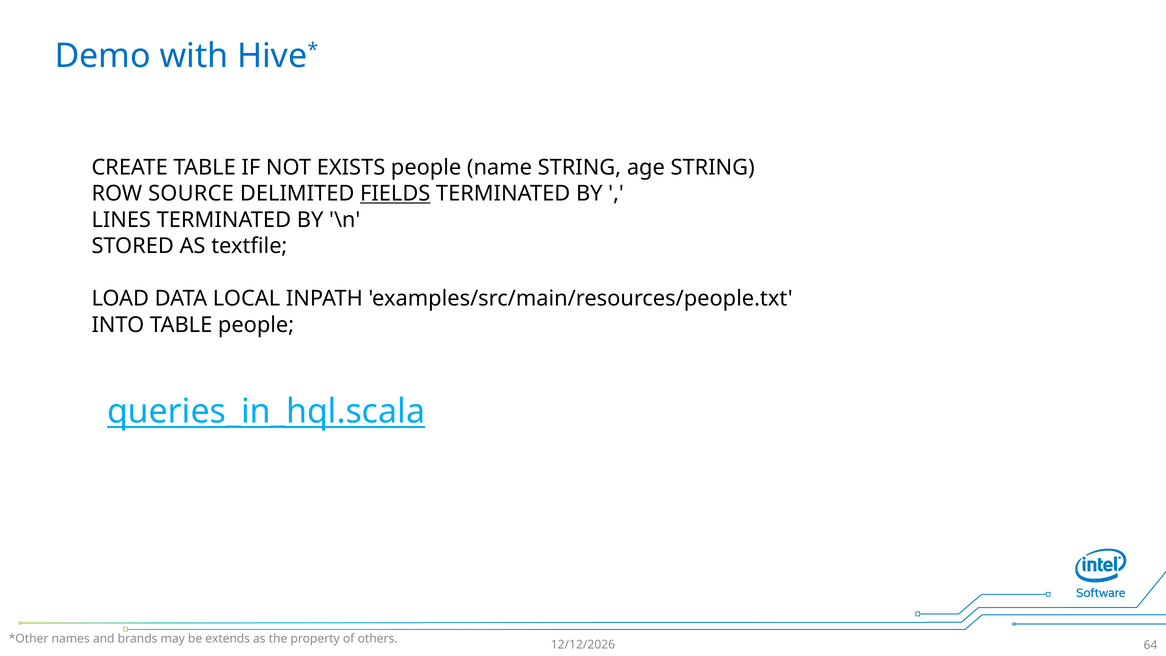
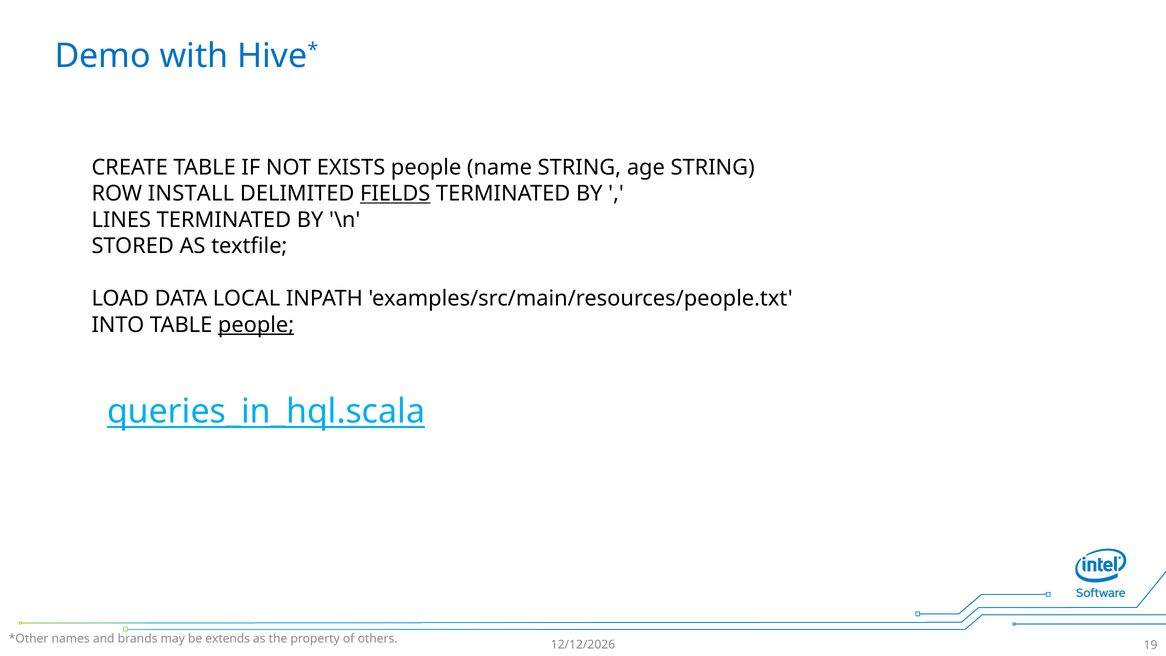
SOURCE: SOURCE -> INSTALL (191, 194)
people underline: none -> present (256, 325)
64: 64 -> 19 (1150, 645)
